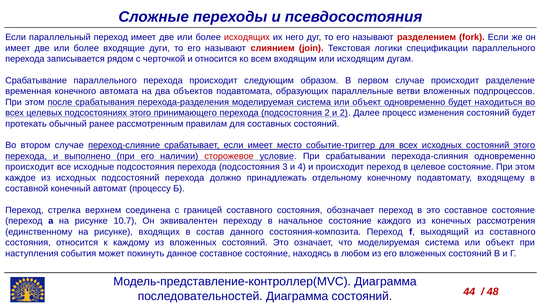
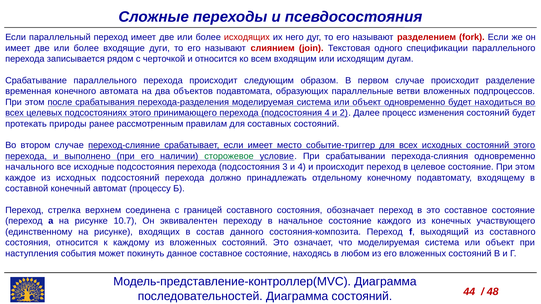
логики: логики -> одного (388, 48)
подсостояния 2: 2 -> 4 (327, 113)
обычный: обычный -> природы (68, 124)
сторожевое colour: red -> green (229, 156)
происходит: происходит -> начального (30, 167)
рассмотрения: рассмотрения -> участвующего (506, 221)
